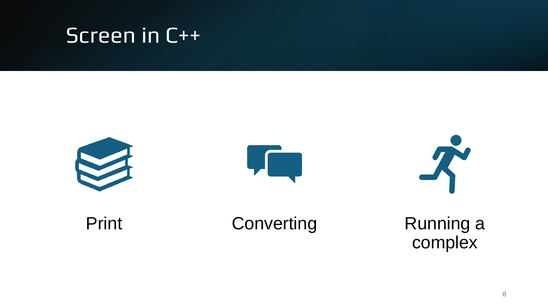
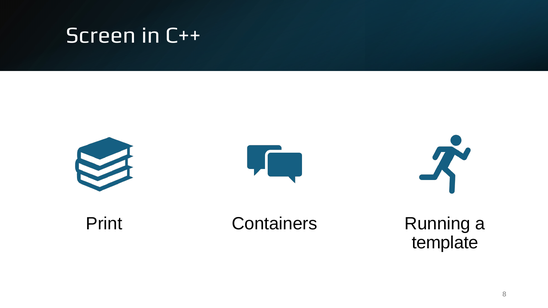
Converting: Converting -> Containers (275, 224)
complex: complex -> template (445, 243)
